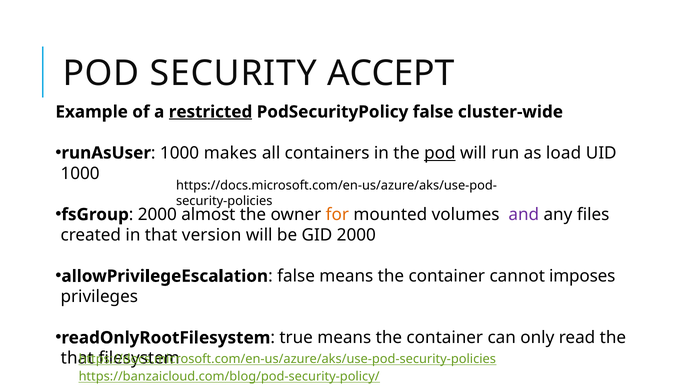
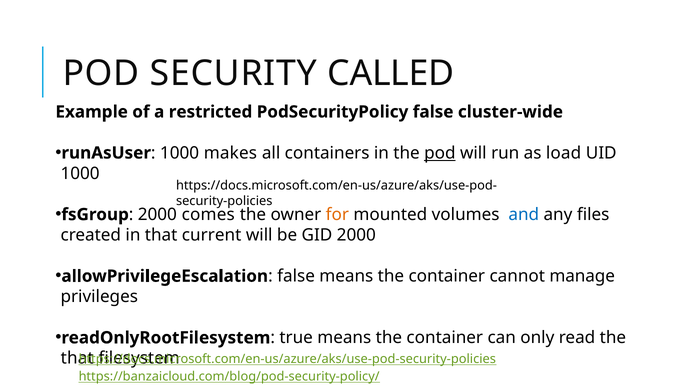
ACCEPT: ACCEPT -> CALLED (391, 73)
restricted underline: present -> none (211, 112)
almost: almost -> comes (208, 214)
and colour: purple -> blue (524, 214)
version: version -> current (212, 235)
imposes: imposes -> manage (582, 276)
